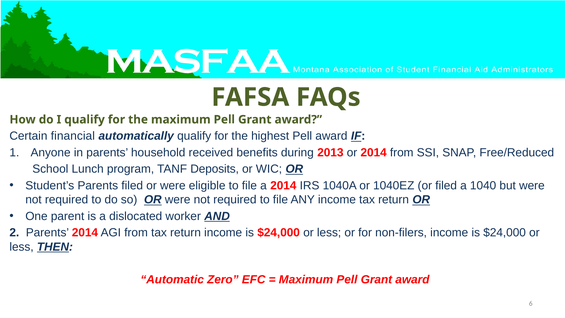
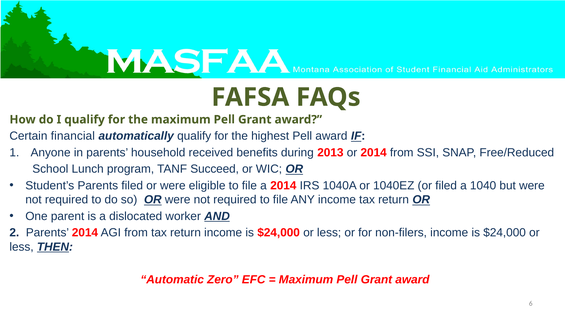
Deposits: Deposits -> Succeed (215, 169)
